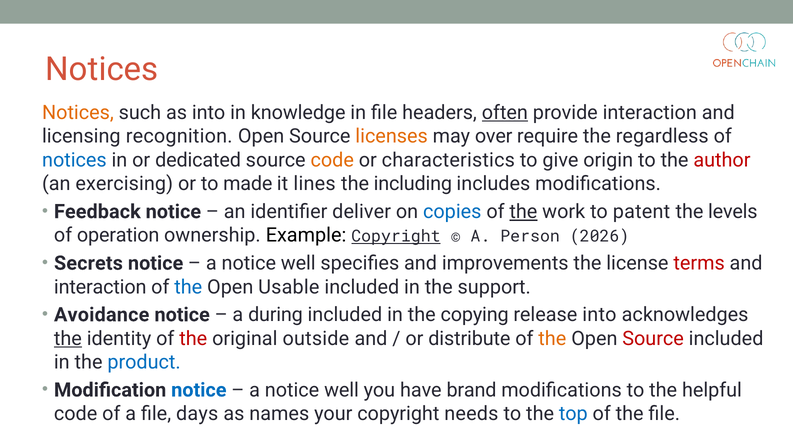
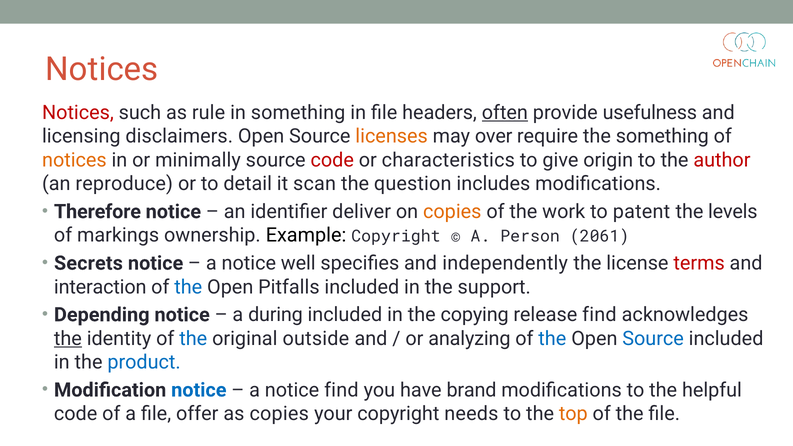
Notices colour: orange -> red (78, 113)
as into: into -> rule (209, 113)
in knowledge: knowledge -> something (298, 113)
provide interaction: interaction -> usefulness (650, 113)
recognition: recognition -> disclaimers (179, 136)
the regardless: regardless -> something (662, 136)
notices colour: blue -> orange (74, 160)
dedicated: dedicated -> minimally (198, 160)
code colour: orange -> red (332, 160)
exercising: exercising -> reproduce (124, 184)
made: made -> detail (248, 184)
lines: lines -> scan (315, 184)
including: including -> question (413, 184)
Feedback: Feedback -> Therefore (97, 212)
copies colour: blue -> orange (452, 212)
the underline: present -> none (523, 212)
operation: operation -> markings (118, 235)
Copyright underline: present -> none (396, 237)
2026: 2026 -> 2061 (600, 237)
improvements: improvements -> independently (505, 263)
Usable: Usable -> Pitfalls (289, 287)
Avoidance: Avoidance -> Depending (102, 315)
release into: into -> find (599, 315)
the colour: red -> blue (193, 339)
distribute: distribute -> analyzing (469, 339)
the colour: orange -> blue (552, 339)
Source colour: red -> blue (653, 339)
well: well -> find (341, 390)
days: days -> offer (197, 414)
as names: names -> copies (279, 414)
top colour: blue -> orange (573, 414)
